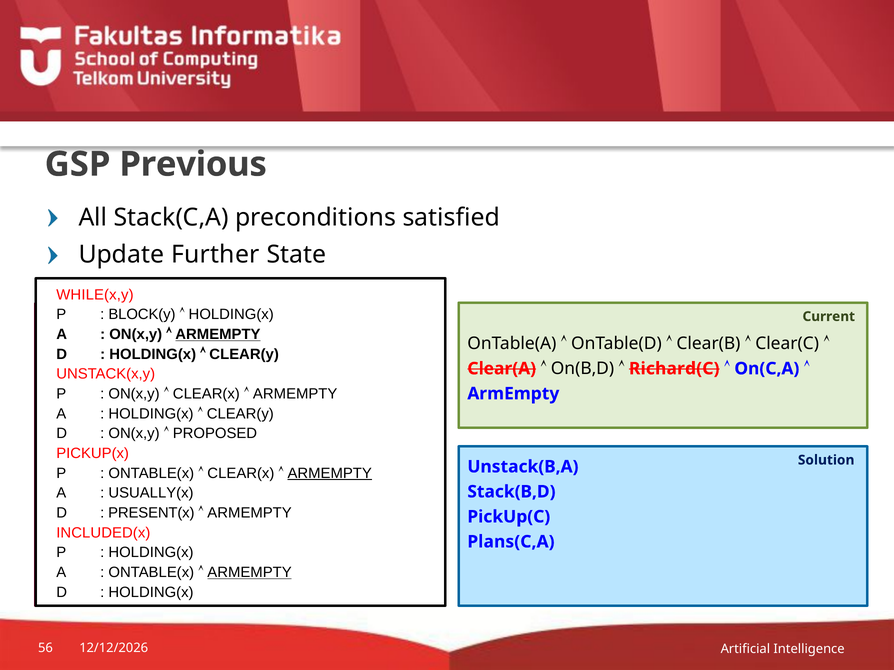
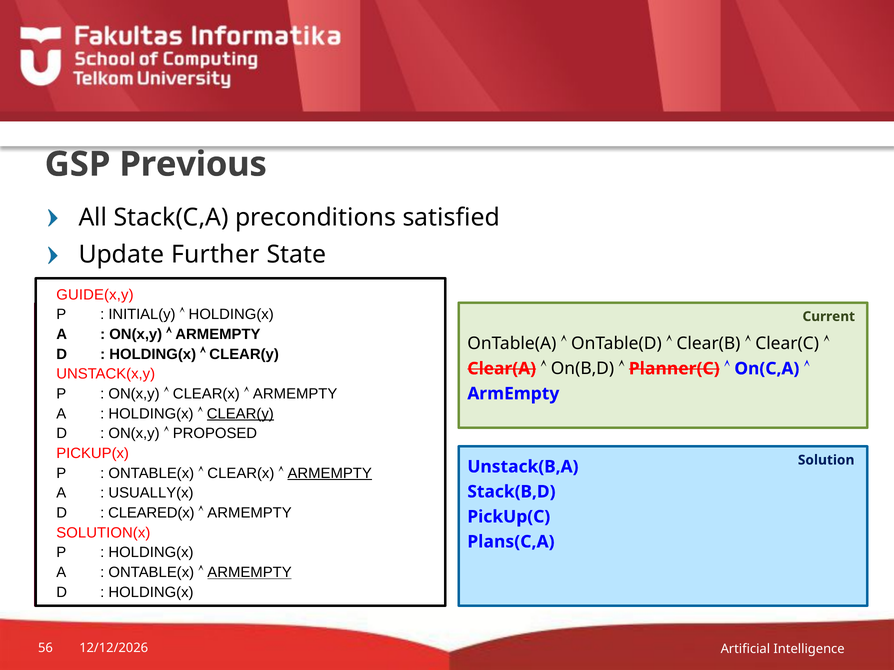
WHILE(x,y: WHILE(x,y -> GUIDE(x,y (95, 295)
BLOCK(y: BLOCK(y -> INITIAL(y (142, 315)
ARMEMPTY underline: present -> none (218, 335)
Richard(C: Richard(C -> Planner(C (674, 369)
CLEAR(y underline: none -> present (240, 414)
PRESENT(x: PRESENT(x -> CLEARED(x (151, 513)
INCLUDED(x: INCLUDED(x -> SOLUTION(x (103, 533)
